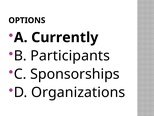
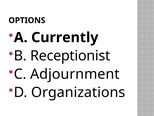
Participants: Participants -> Receptionist (70, 56)
Sponsorships: Sponsorships -> Adjournment (75, 74)
